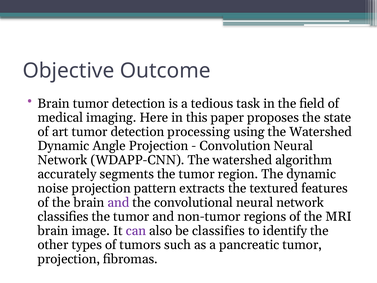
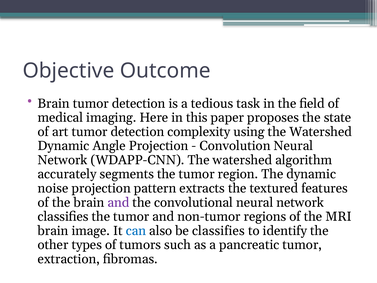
processing: processing -> complexity (199, 132)
can colour: purple -> blue (136, 231)
projection: projection -> extraction (69, 259)
